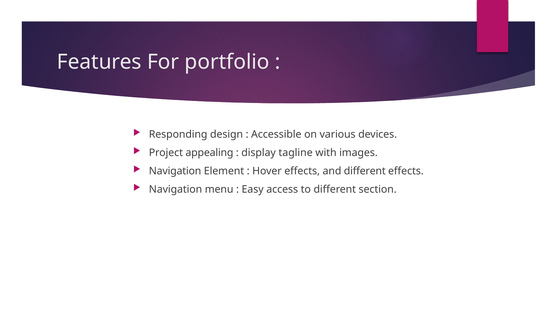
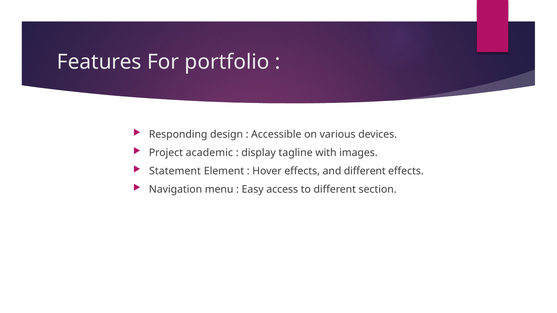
appealing: appealing -> academic (209, 153)
Navigation: Navigation -> Statement (175, 171)
